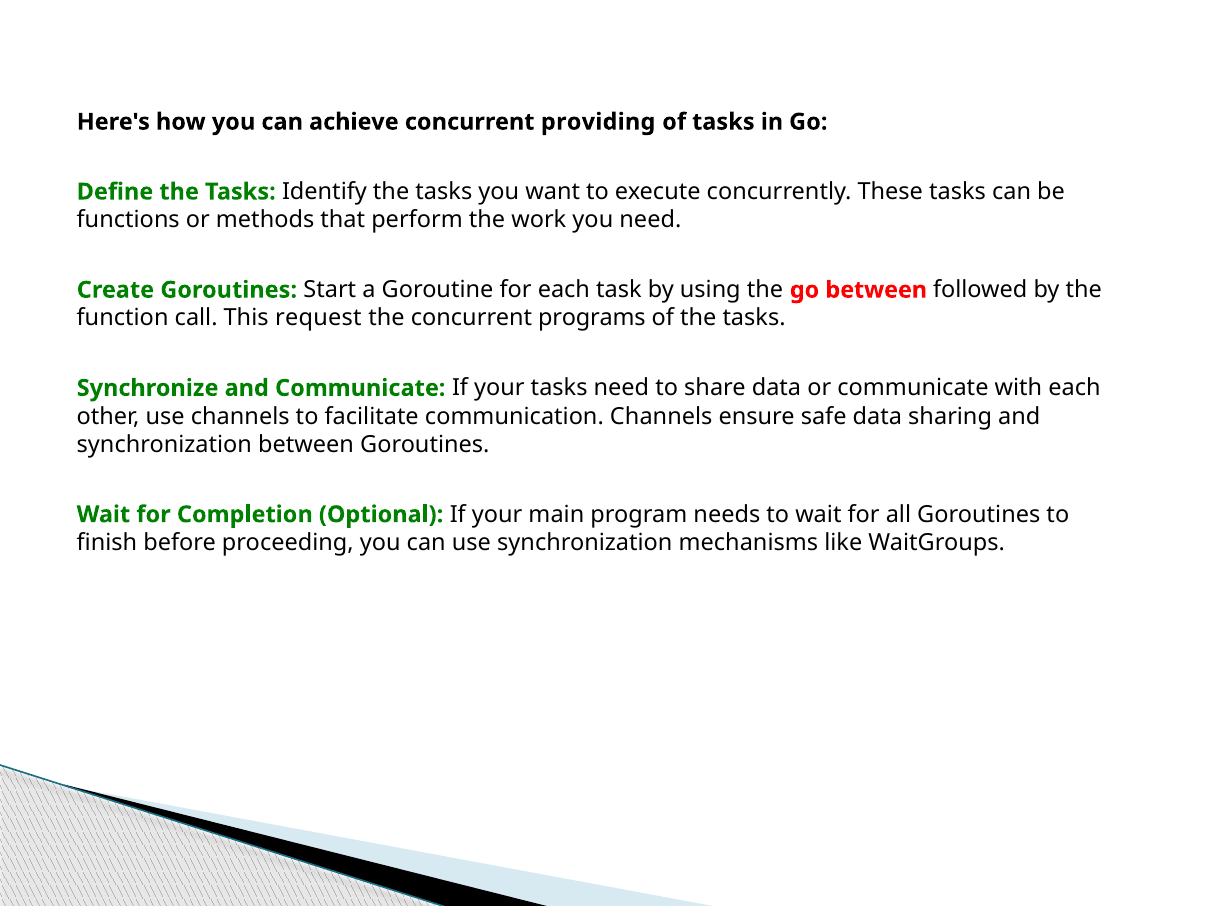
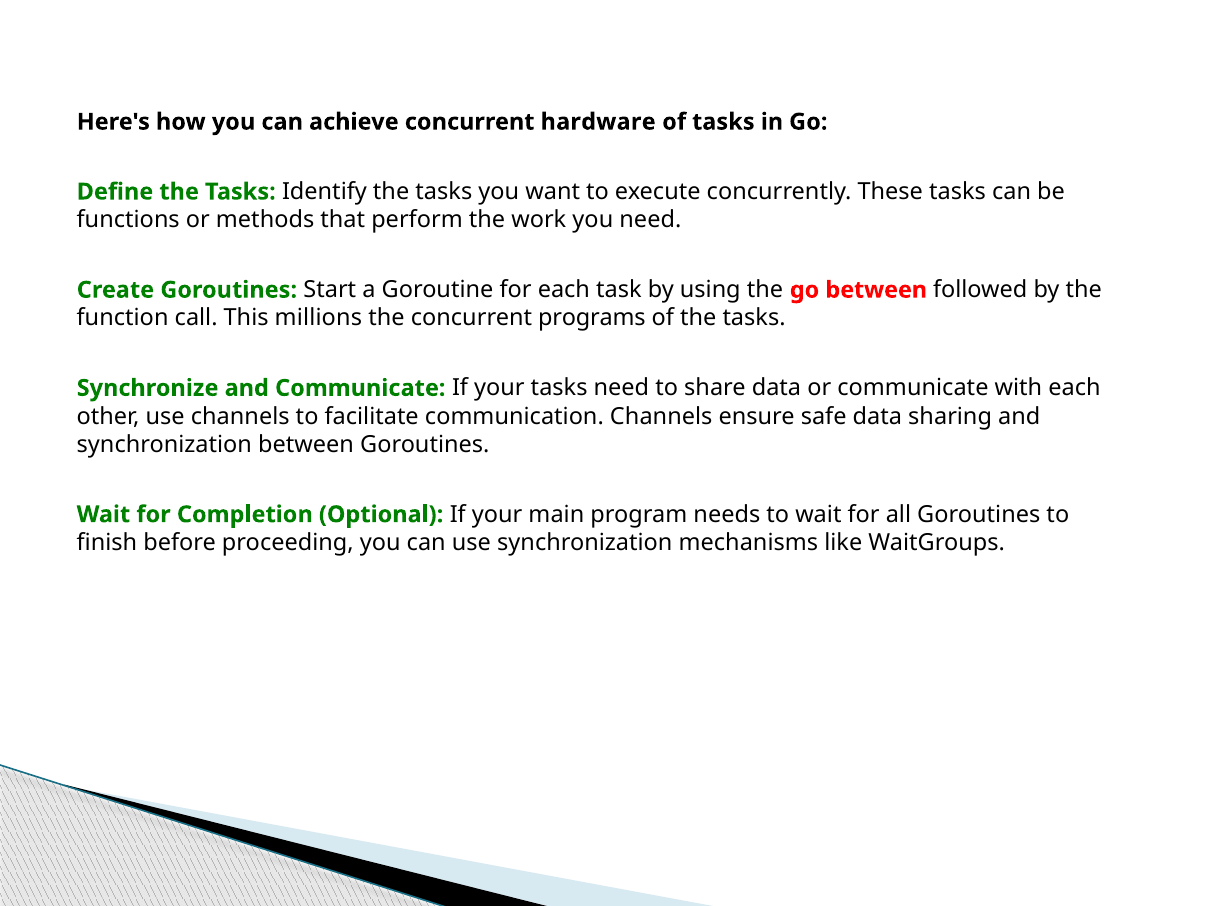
providing: providing -> hardware (598, 122)
request: request -> millions (318, 318)
